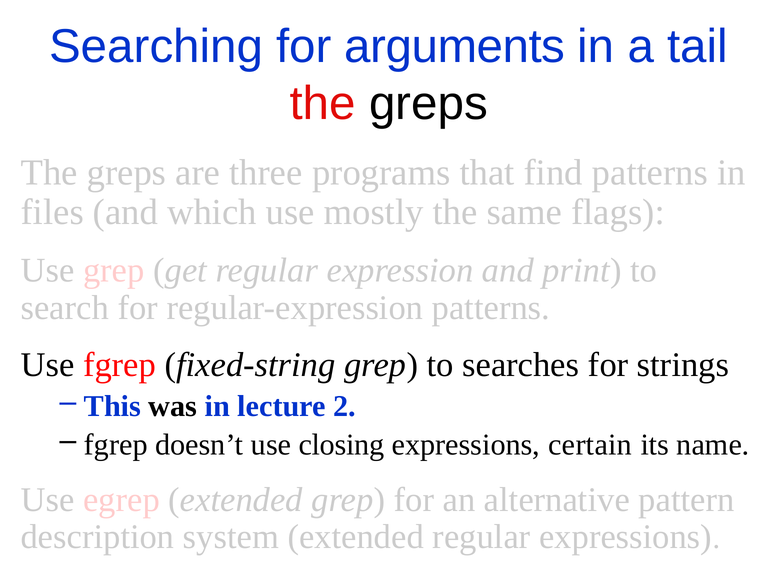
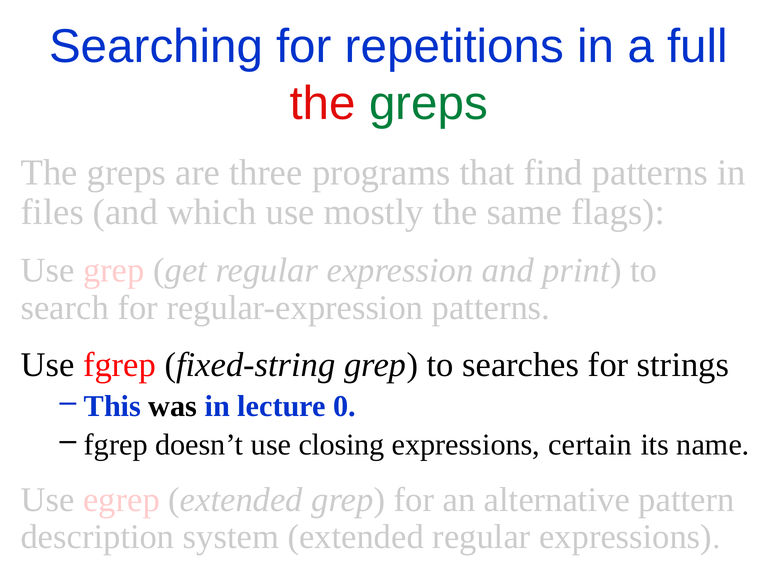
arguments: arguments -> repetitions (455, 47)
tail: tail -> full (697, 47)
greps colour: black -> green (428, 104)
2: 2 -> 0 (345, 406)
